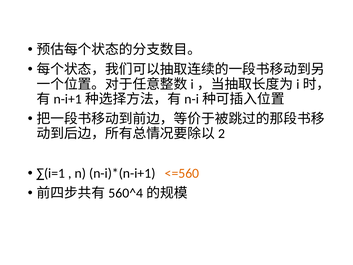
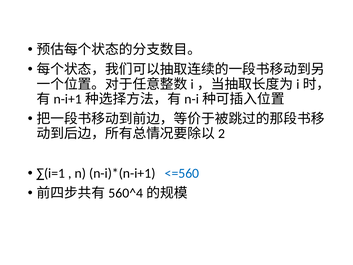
<=560 colour: orange -> blue (182, 173)
